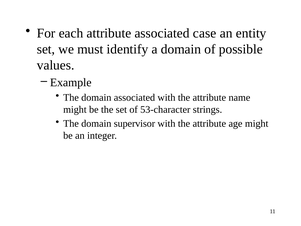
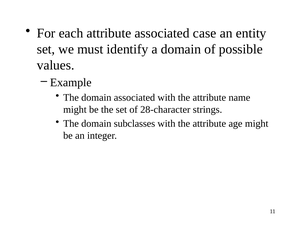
53-character: 53-character -> 28-character (165, 109)
supervisor: supervisor -> subclasses (134, 123)
